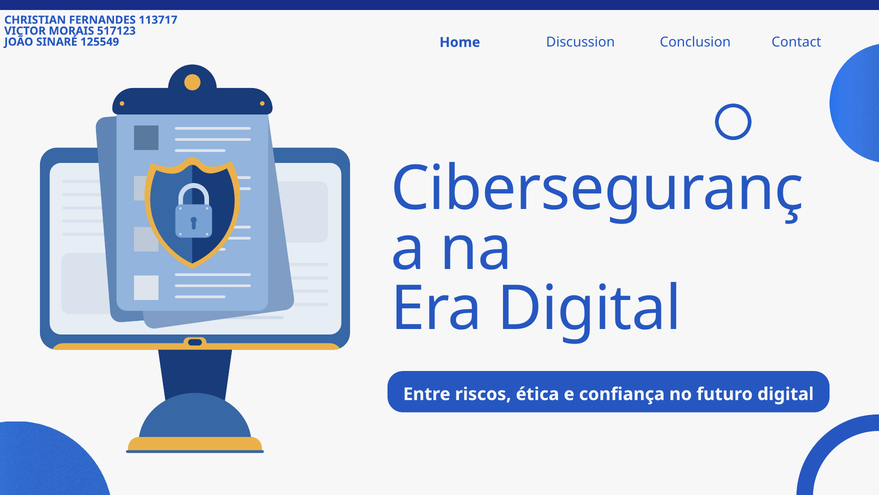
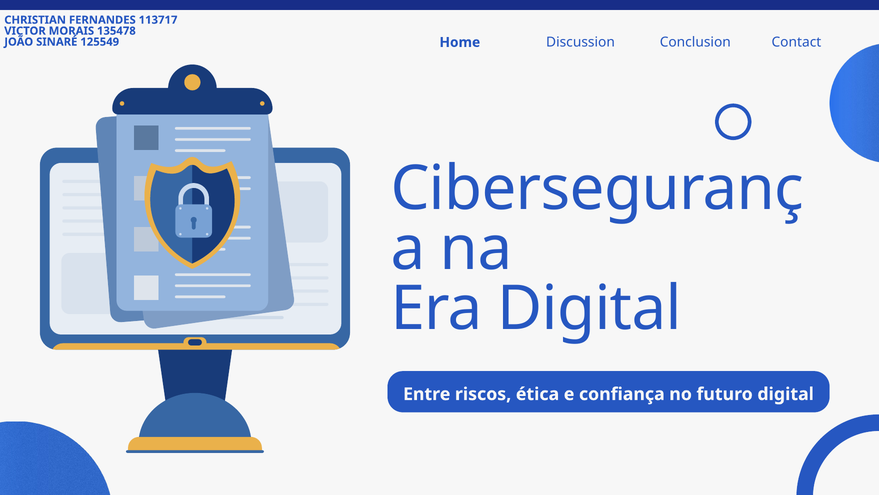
517123: 517123 -> 135478 (116, 31)
